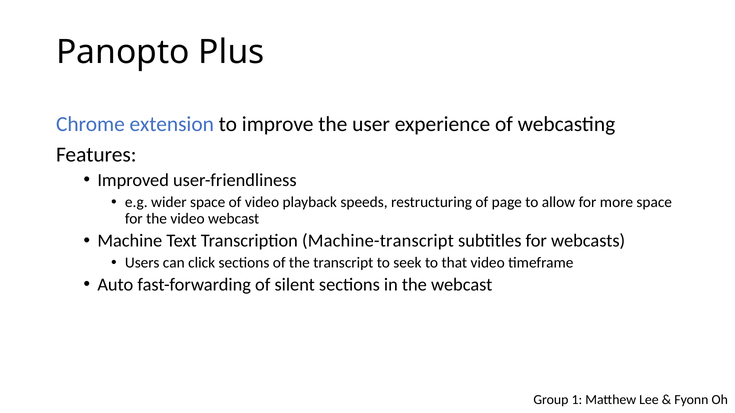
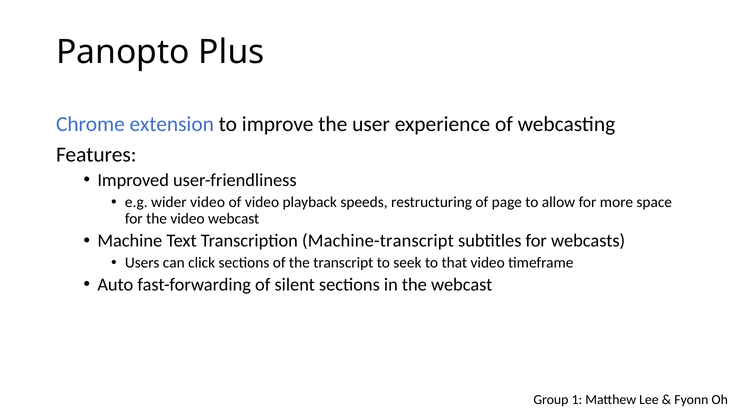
wider space: space -> video (208, 202)
